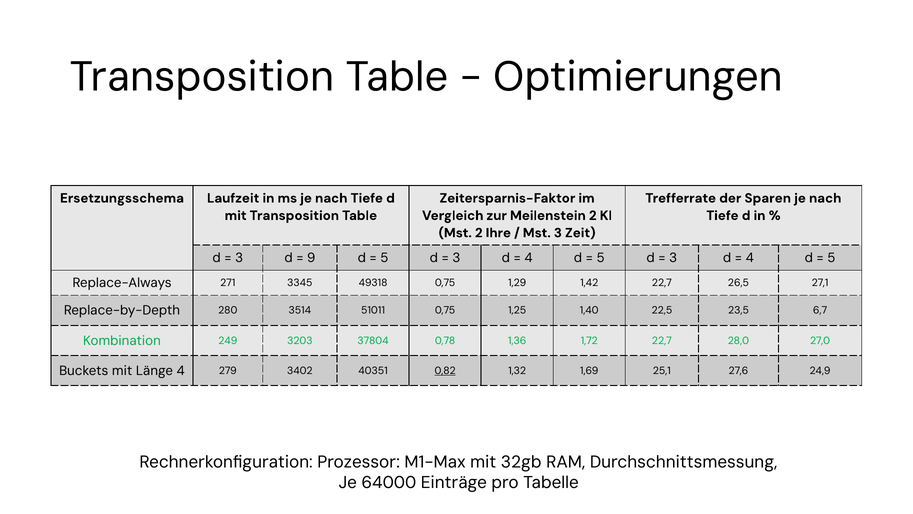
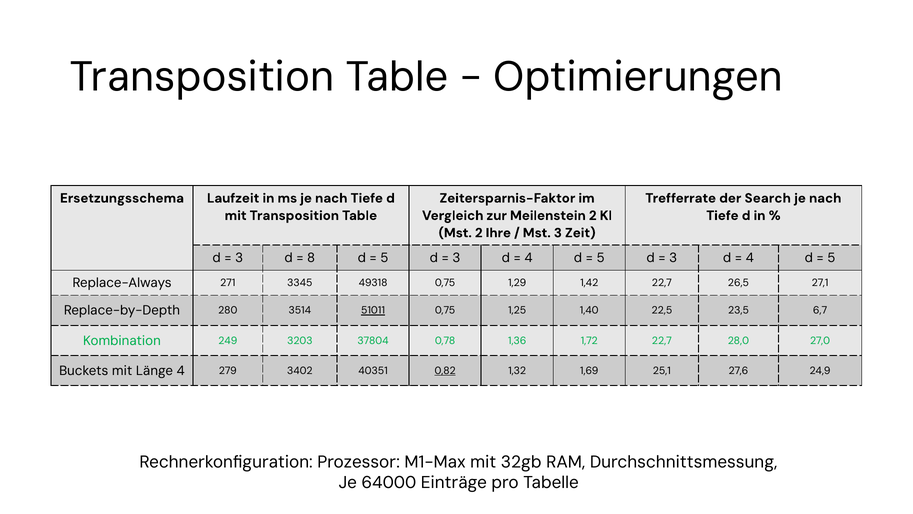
Sparen: Sparen -> Search (768, 198)
9: 9 -> 8 (311, 258)
51011 underline: none -> present (373, 310)
